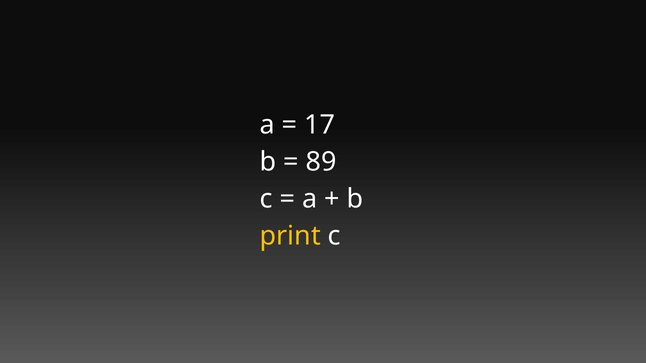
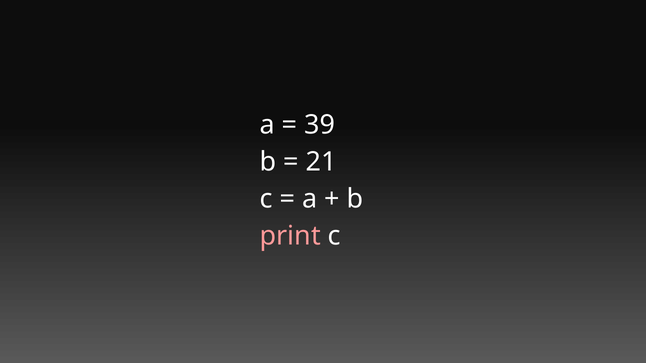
17: 17 -> 39 (320, 125)
89: 89 -> 21 (321, 162)
print colour: yellow -> pink (290, 236)
